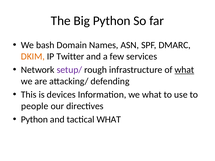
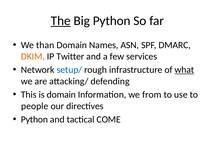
The underline: none -> present (61, 21)
bash: bash -> than (45, 45)
setup/ colour: purple -> blue (69, 70)
is devices: devices -> domain (61, 95)
we what: what -> from (152, 95)
tactical WHAT: WHAT -> COME (109, 120)
